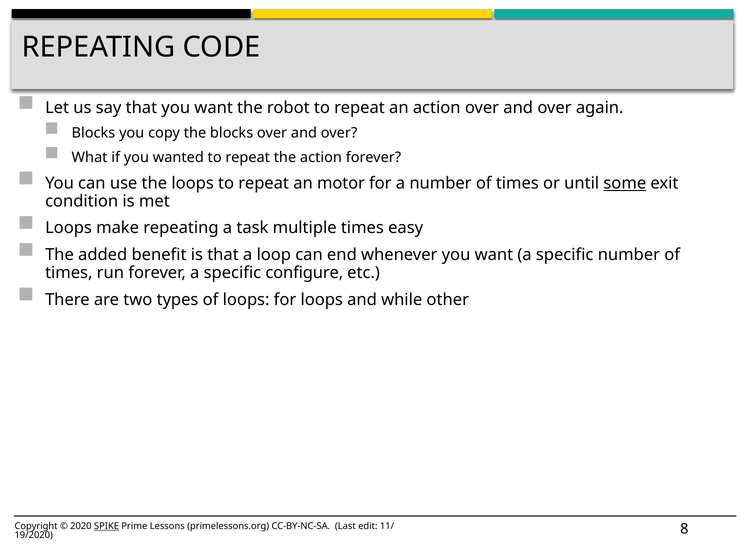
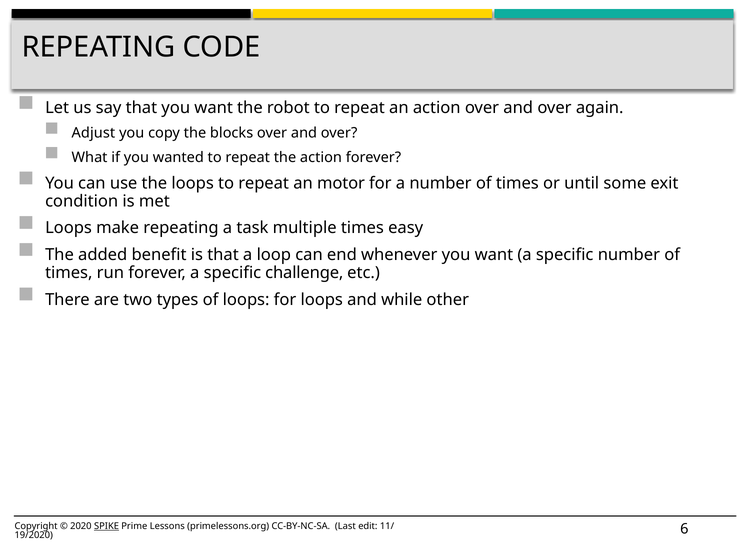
Blocks: Blocks -> Adjust (93, 133)
some underline: present -> none (625, 183)
configure: configure -> challenge (304, 273)
8: 8 -> 6 (684, 529)
